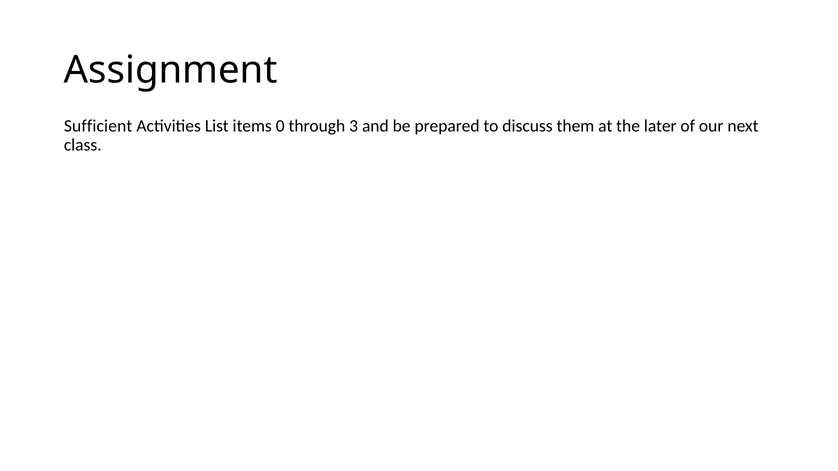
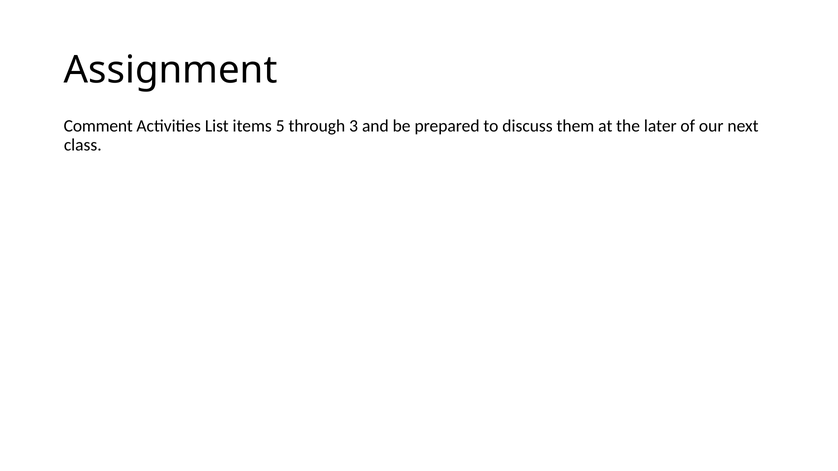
Sufficient: Sufficient -> Comment (98, 126)
0: 0 -> 5 (280, 126)
